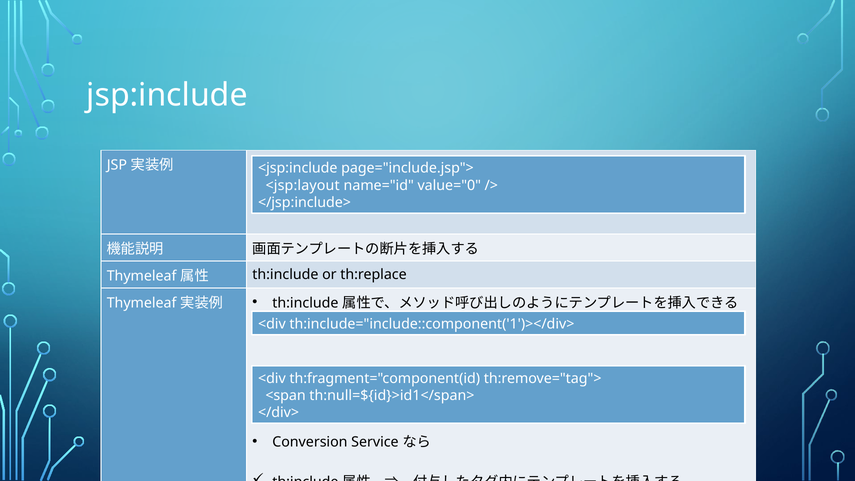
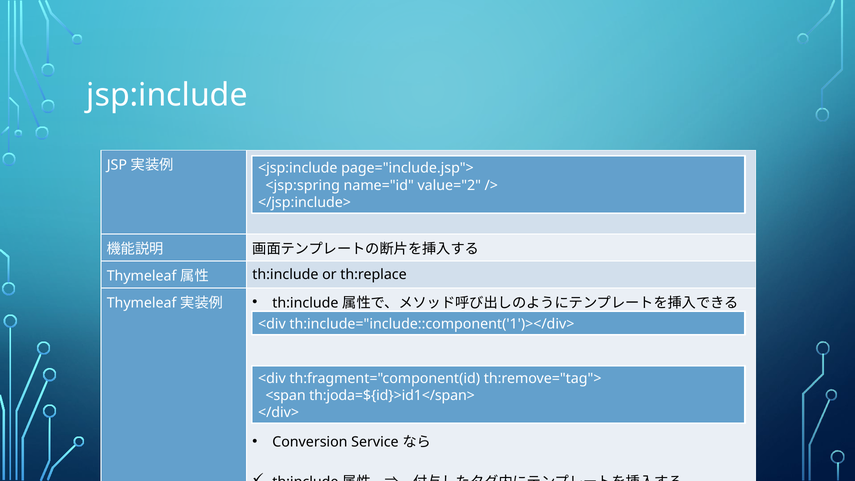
<jsp:layout: <jsp:layout -> <jsp:spring (303, 185)
value="0: value="0 -> value="2 (449, 185)
th:null=${id}>id1</span>: th:null=${id}>id1</span> -> th:joda=${id}>id1</span> (392, 396)
